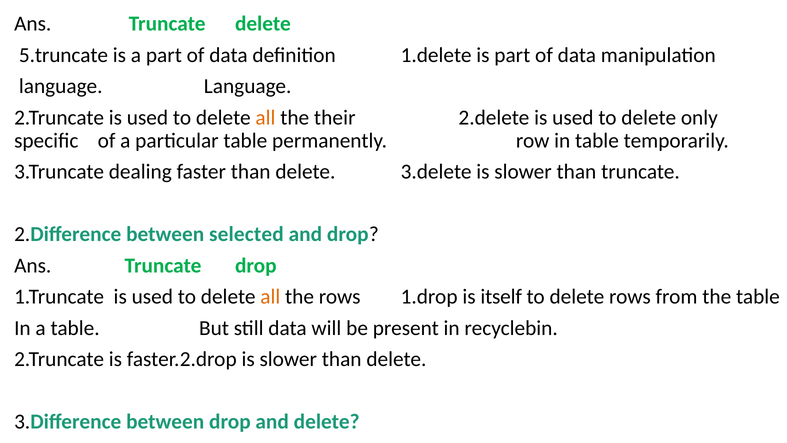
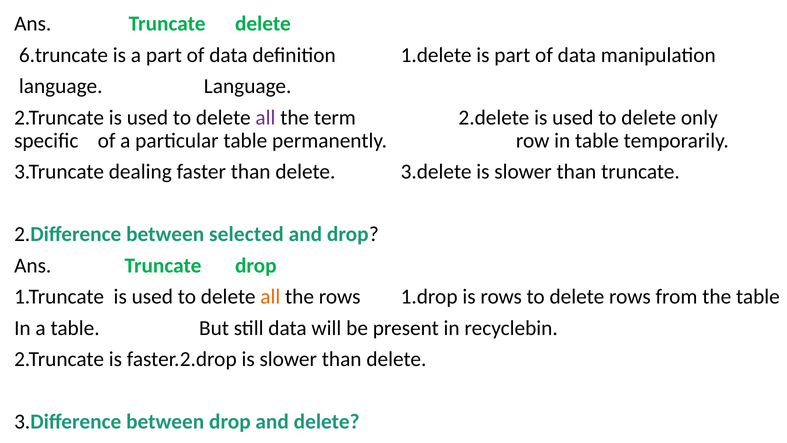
5.truncate: 5.truncate -> 6.truncate (64, 55)
all colour: orange -> purple (265, 117)
their: their -> term (335, 117)
is itself: itself -> rows (501, 297)
